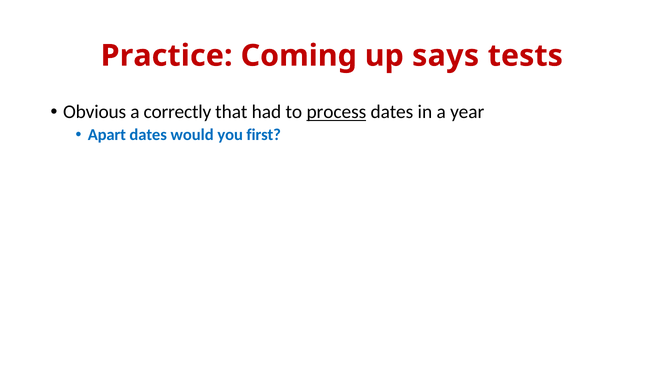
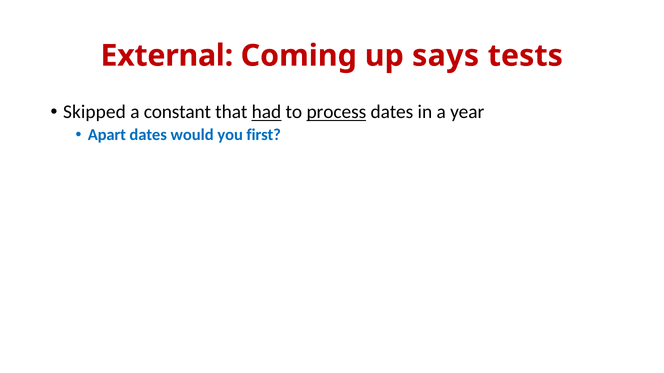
Practice: Practice -> External (167, 56)
Obvious: Obvious -> Skipped (94, 112)
correctly: correctly -> constant (177, 112)
had underline: none -> present (266, 112)
